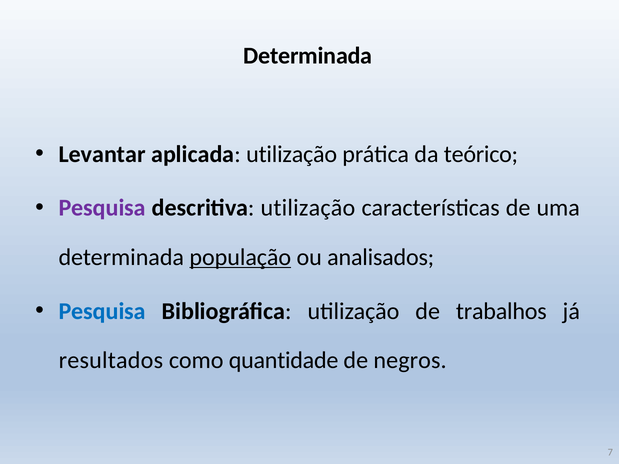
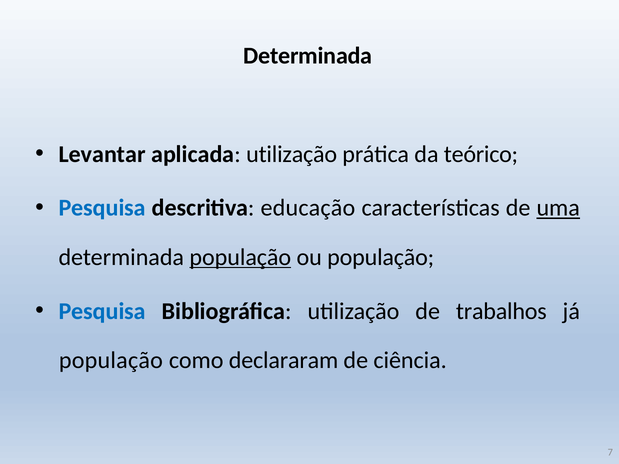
Pesquisa colour: purple -> blue (102, 208)
descritiva utilização: utilização -> educação (308, 208)
uma underline: none -> present (558, 208)
ou analisados: analisados -> população (381, 257)
resultados: resultados -> população (111, 360)
quantidade: quantidade -> declararam (284, 360)
negros: negros -> ciência (410, 360)
